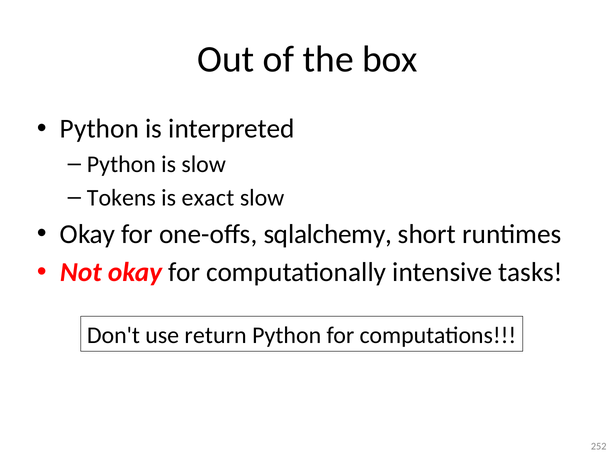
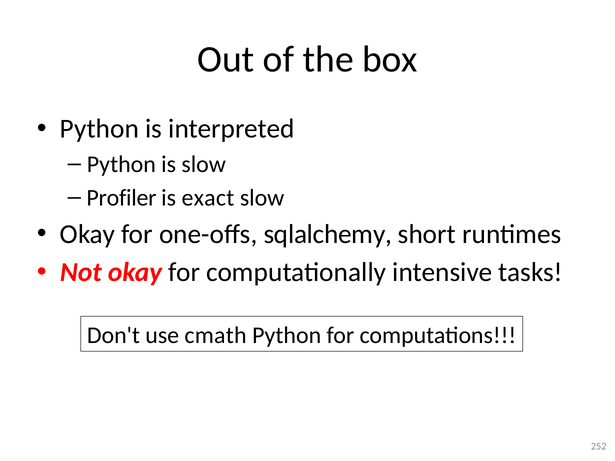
Tokens: Tokens -> Profiler (121, 198)
return: return -> cmath (216, 336)
